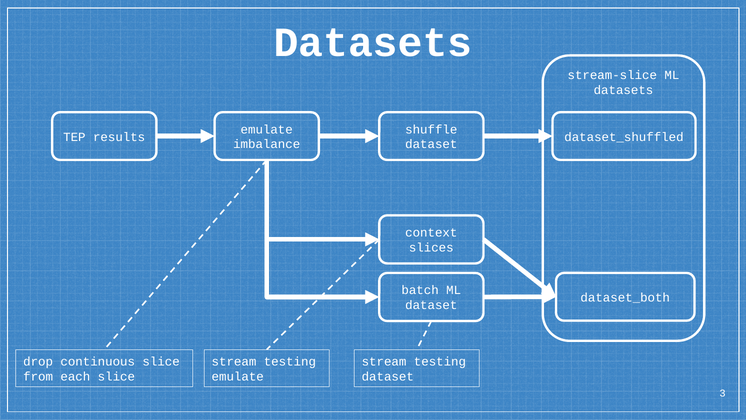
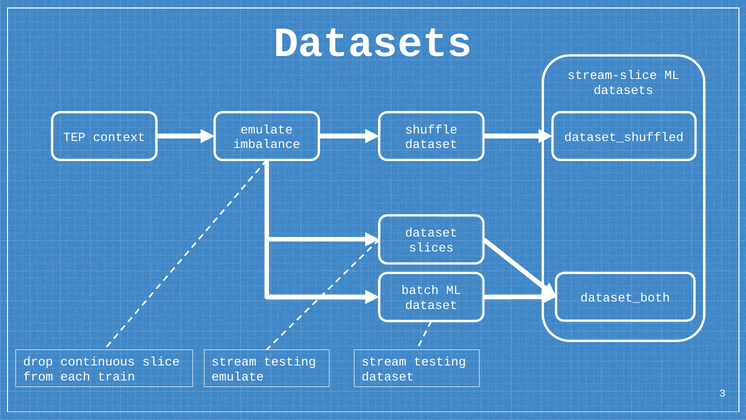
results: results -> context (119, 137)
context: context -> dataset (431, 233)
each slice: slice -> train (116, 376)
